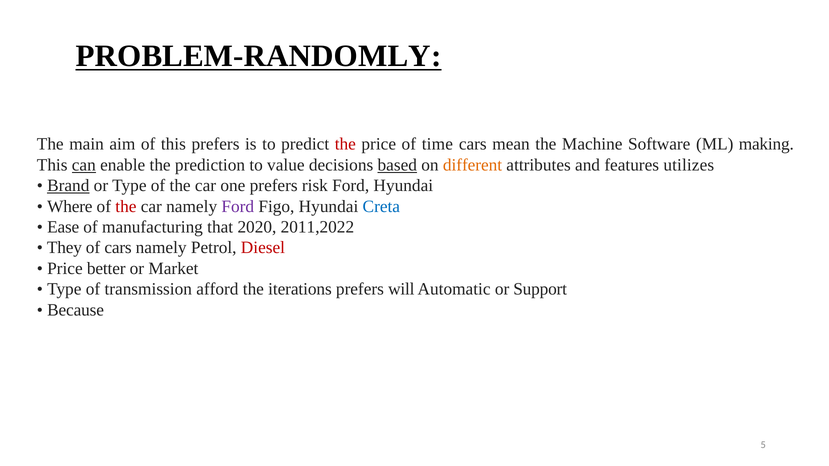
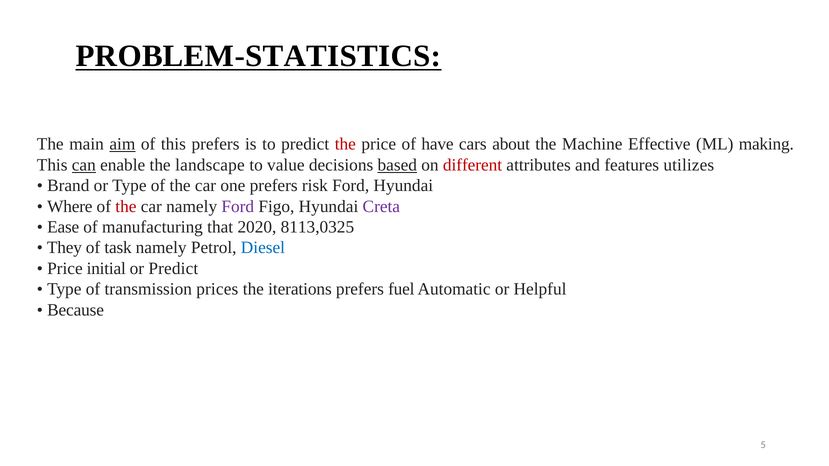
PROBLEM-RANDOMLY: PROBLEM-RANDOMLY -> PROBLEM-STATISTICS (258, 56)
aim underline: none -> present (122, 144)
time: time -> have (438, 144)
mean: mean -> about (511, 144)
Software: Software -> Effective (659, 144)
prediction: prediction -> landscape (210, 165)
different colour: orange -> red (473, 165)
Brand underline: present -> none (68, 186)
Creta colour: blue -> purple (381, 206)
2011,2022: 2011,2022 -> 8113,0325 (317, 227)
of cars: cars -> task (118, 248)
Diesel colour: red -> blue (263, 248)
better: better -> initial (106, 269)
or Market: Market -> Predict (173, 269)
afford: afford -> prices (217, 289)
will: will -> fuel (401, 289)
Support: Support -> Helpful (540, 289)
